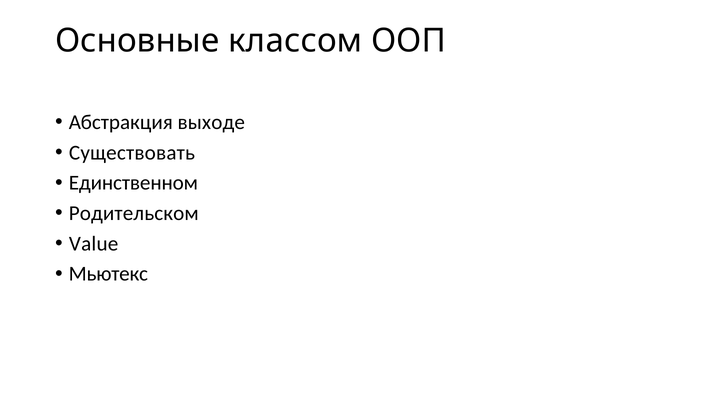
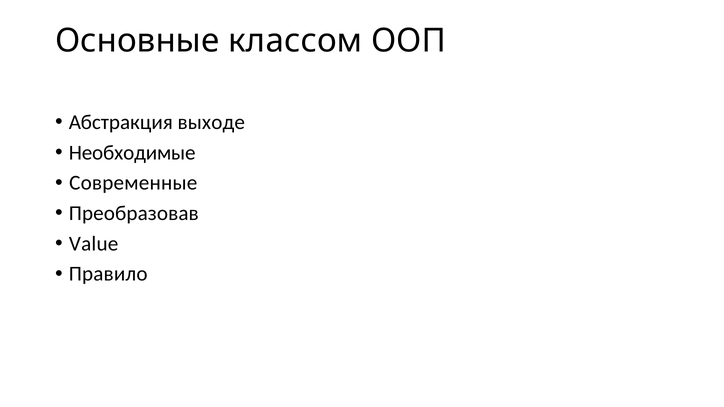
Существовать: Существовать -> Необходимые (132, 153)
Единственном: Единственном -> Современные (133, 183)
Родительском: Родительском -> Преобразовав (134, 213)
Мьютекс: Мьютекс -> Правило (108, 274)
